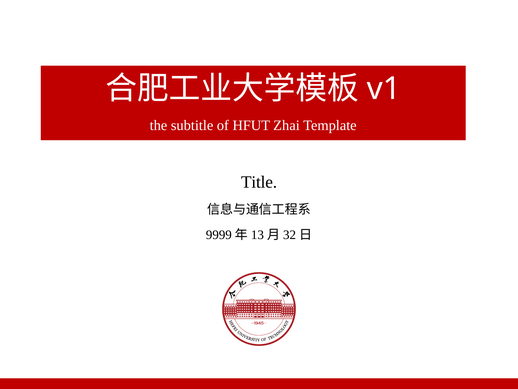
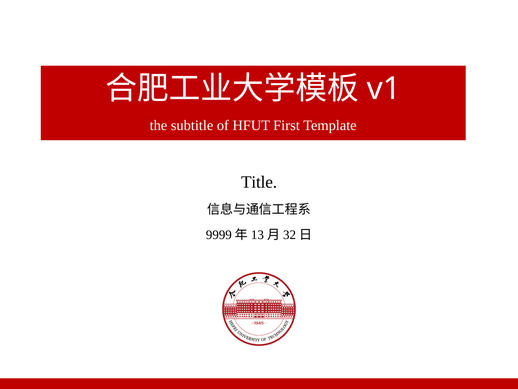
Zhai: Zhai -> First (287, 125)
